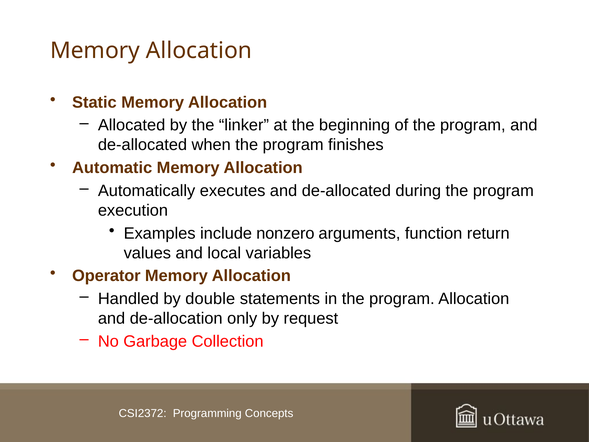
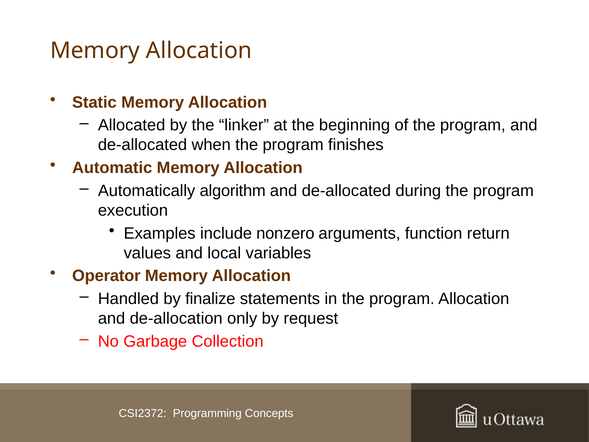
executes: executes -> algorithm (233, 191)
double: double -> finalize (210, 299)
